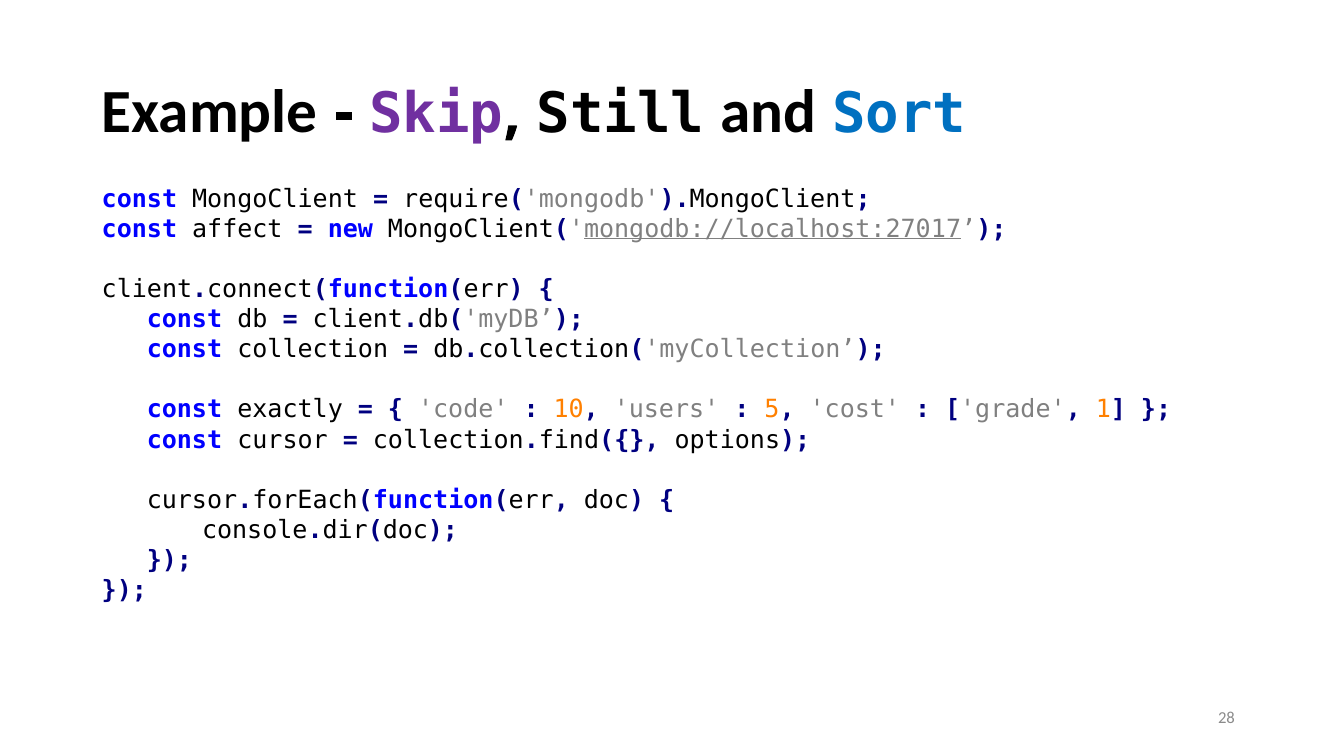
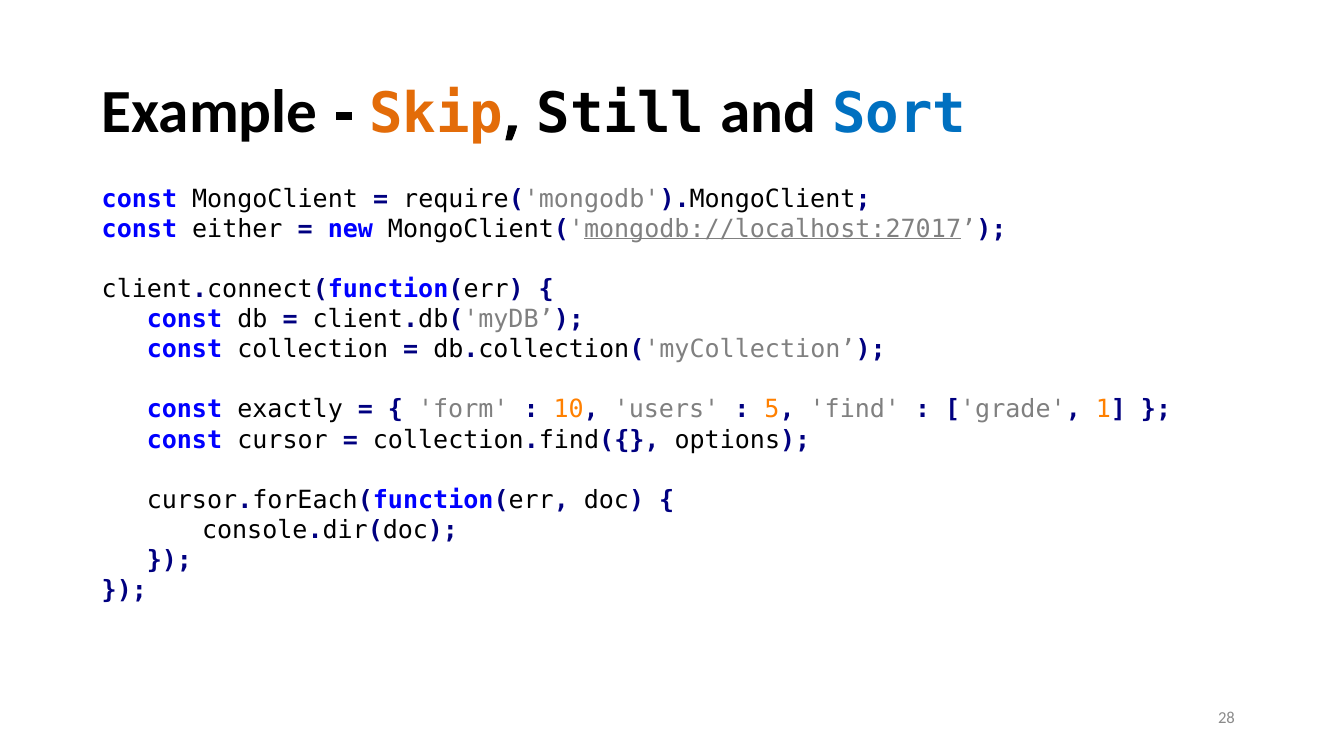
Skip colour: purple -> orange (436, 114)
affect: affect -> either (237, 229)
code: code -> form (463, 410)
cost: cost -> find (855, 410)
